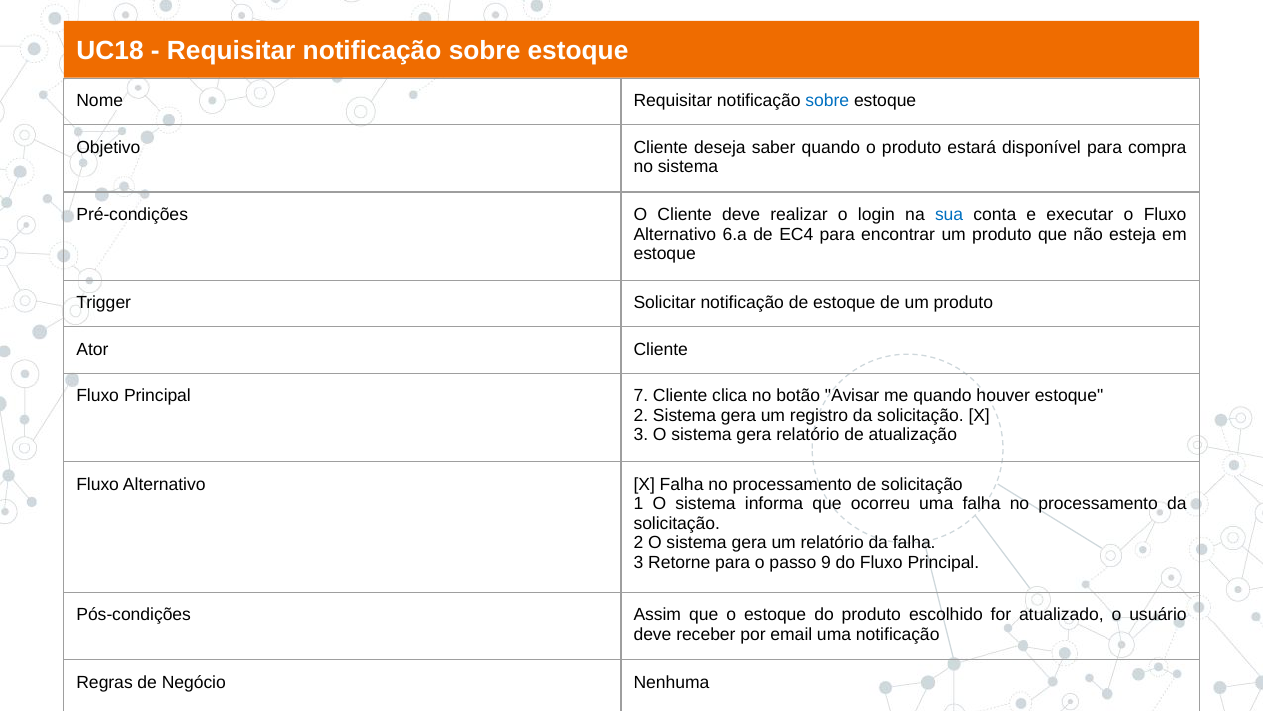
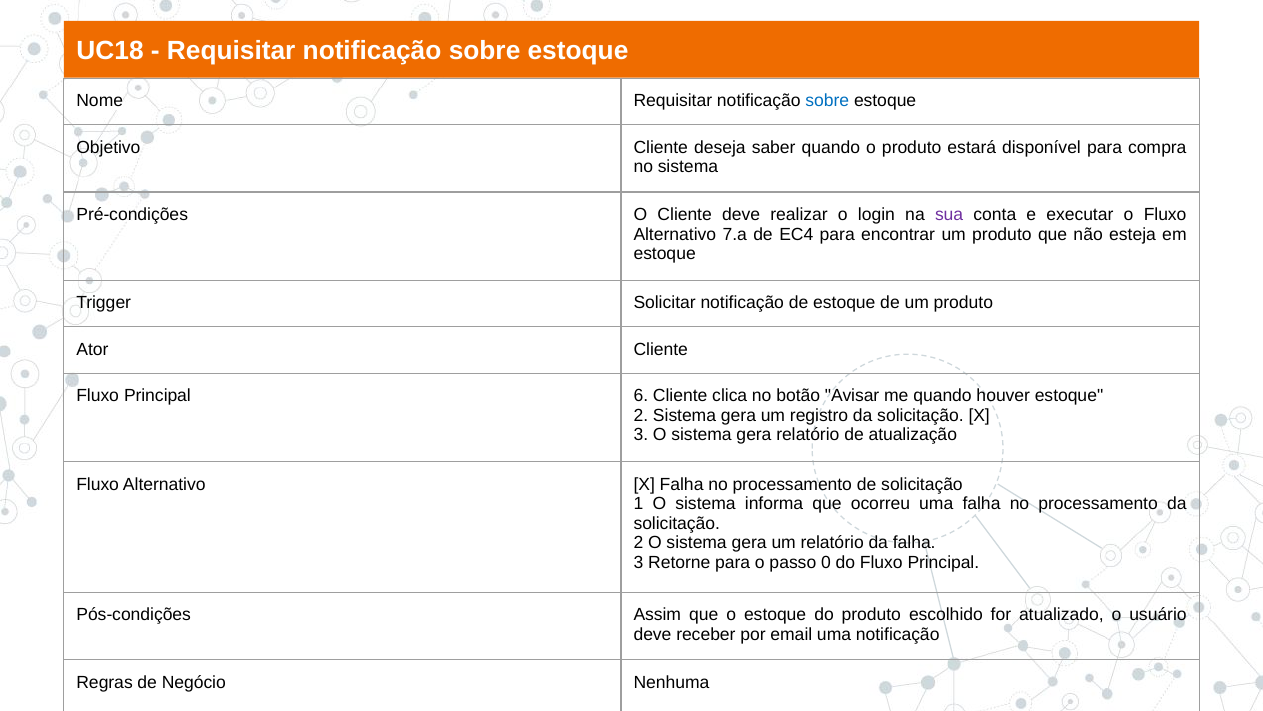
sua colour: blue -> purple (949, 214)
6.a: 6.a -> 7.a (735, 234)
7: 7 -> 6 (641, 396)
9: 9 -> 0 (826, 562)
